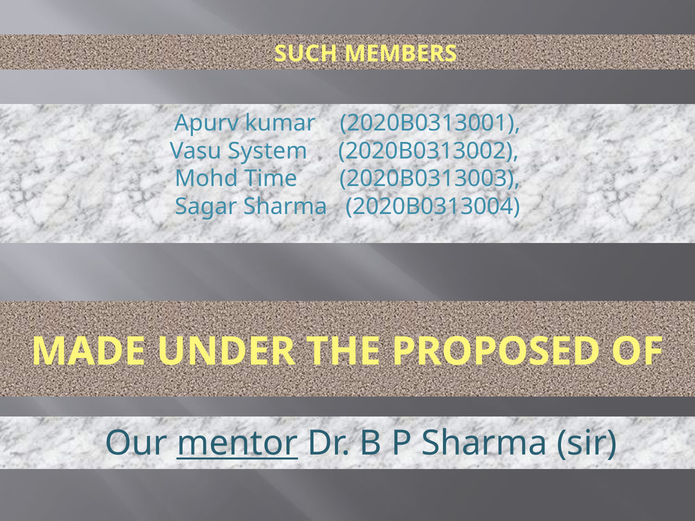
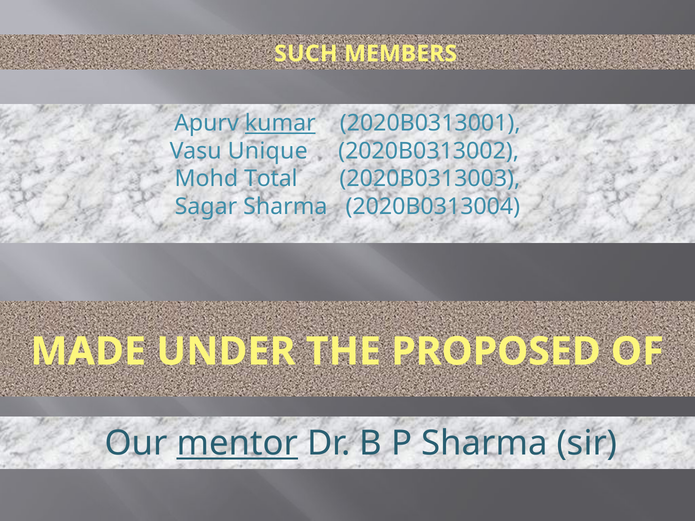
kumar underline: none -> present (280, 123)
System: System -> Unique (268, 151)
Time: Time -> Total (271, 179)
